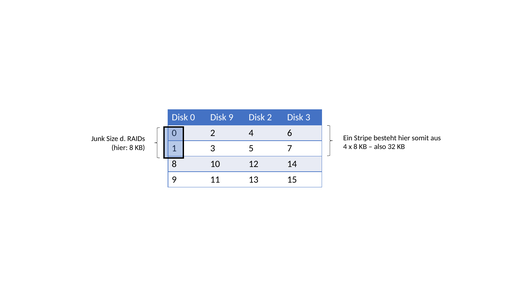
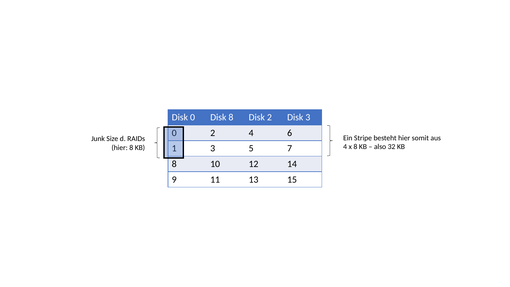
Disk 9: 9 -> 8 (231, 117)
